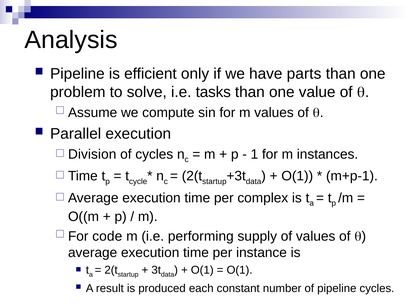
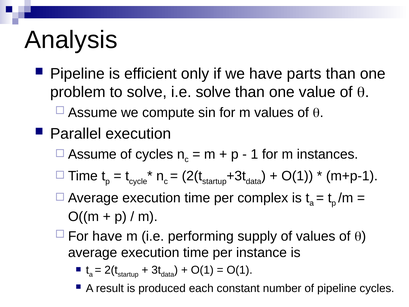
i.e tasks: tasks -> solve (213, 92)
Division: Division -> Assume (92, 154)
For code: code -> have (107, 236)
